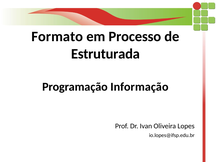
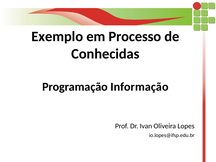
Formato: Formato -> Exemplo (57, 37)
Estruturada: Estruturada -> Conhecidas (105, 54)
